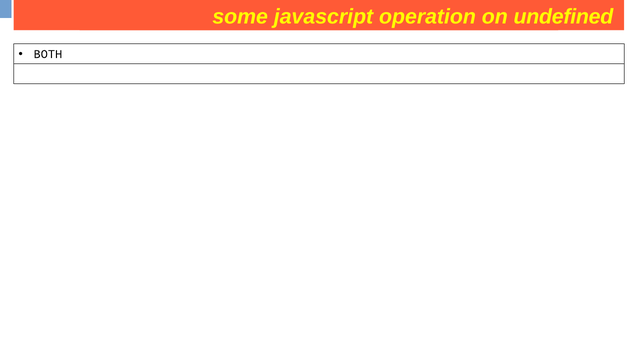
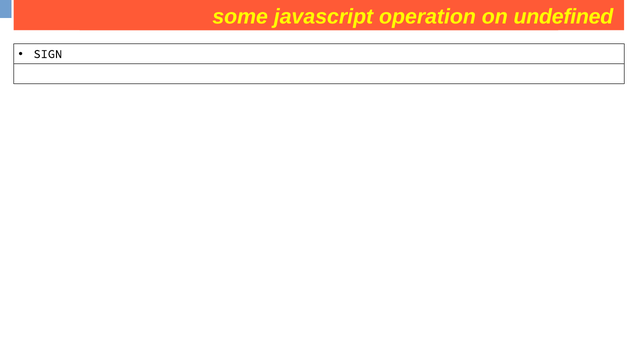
BOTH: BOTH -> SIGN (48, 54)
